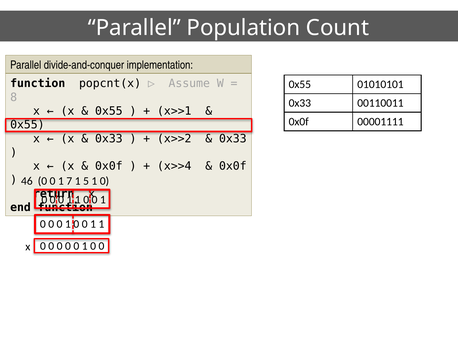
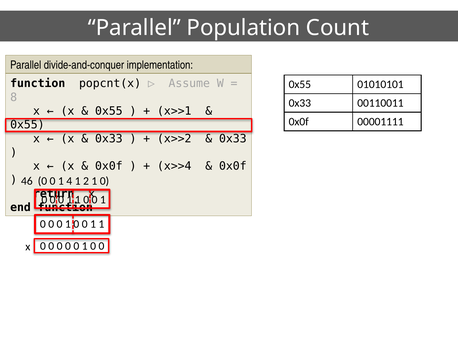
7: 7 -> 4 (69, 181)
5: 5 -> 2 (86, 181)
